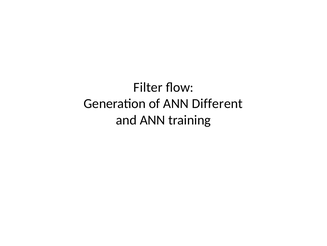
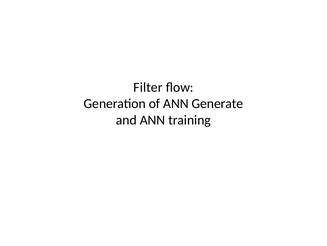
Different: Different -> Generate (217, 103)
